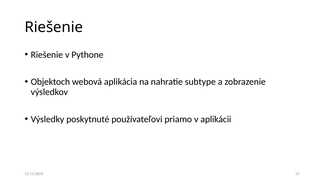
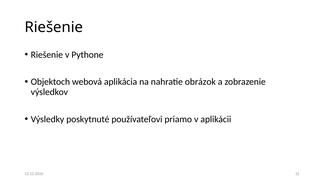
subtype: subtype -> obrázok (200, 82)
